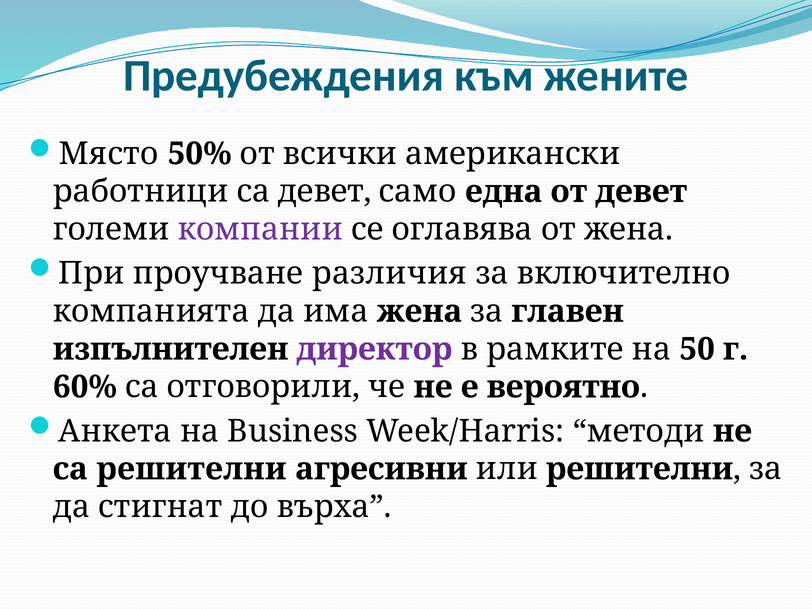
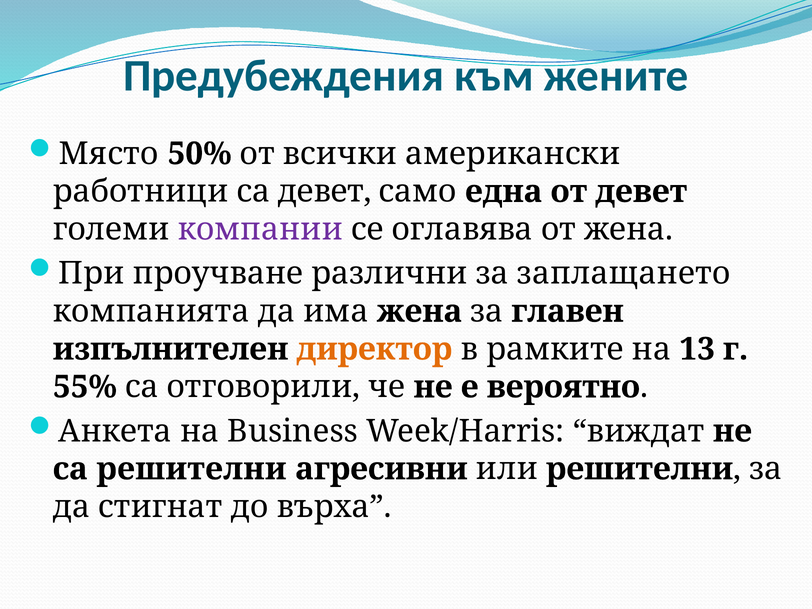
различия: различия -> различни (389, 274)
включително: включително -> заплащането (624, 274)
директор colour: purple -> orange (374, 349)
50: 50 -> 13 (697, 349)
60%: 60% -> 55% (85, 387)
методи: методи -> виждат (639, 431)
